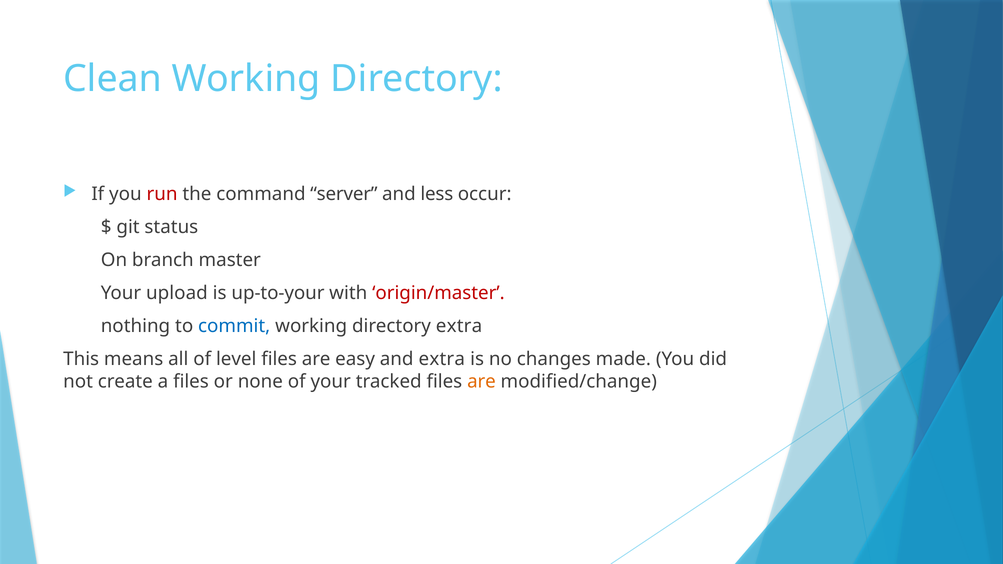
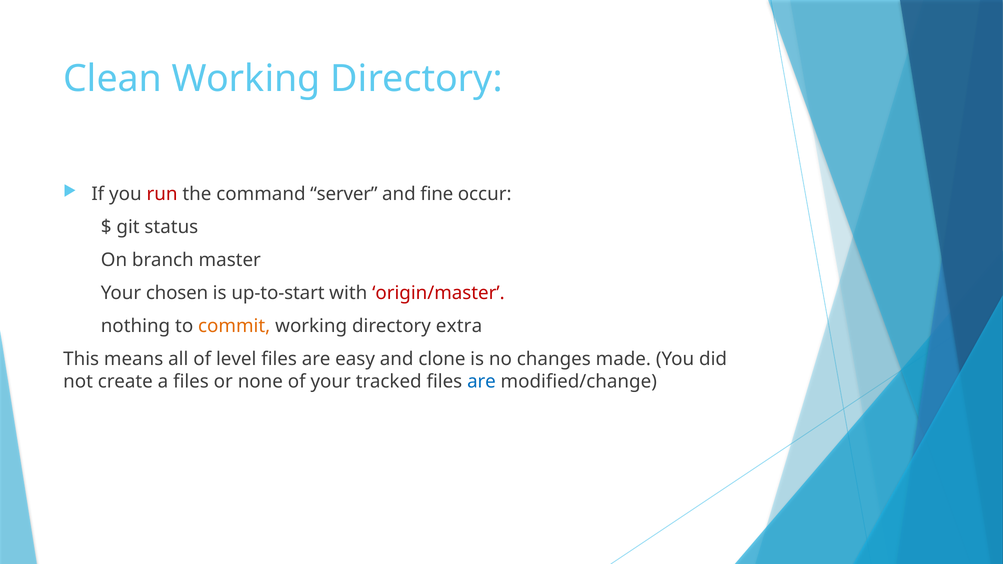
less: less -> fine (437, 194)
upload: upload -> chosen (177, 293)
up-to-your: up-to-your -> up-to-start (278, 293)
commit colour: blue -> orange (234, 326)
and extra: extra -> clone (442, 359)
are colour: orange -> blue (481, 382)
